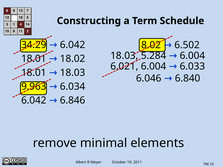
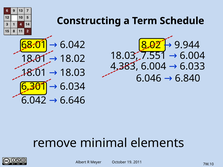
34.29: 34.29 -> 68.01 (34, 45)
6.502: 6.502 -> 9.944 (187, 45)
5.284: 5.284 -> 7.551 (154, 56)
6.021: 6.021 -> 4.383 (124, 66)
9.963: 9.963 -> 6.301 (34, 87)
6.846: 6.846 -> 6.646 (73, 100)
